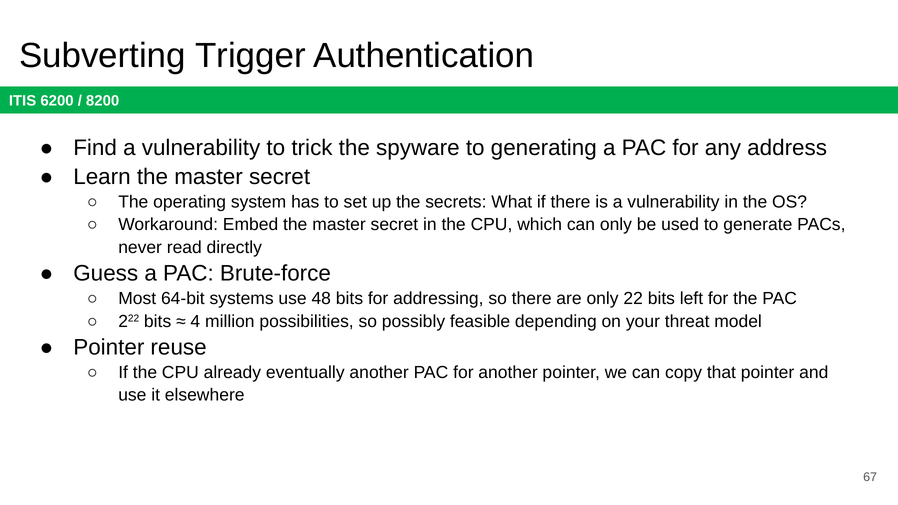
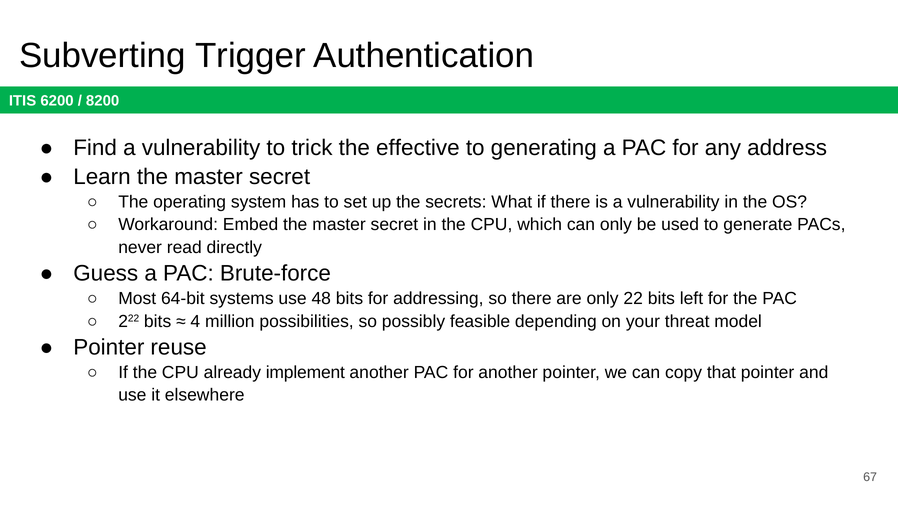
spyware: spyware -> effective (418, 148)
eventually: eventually -> implement (305, 373)
